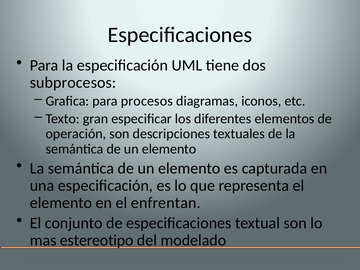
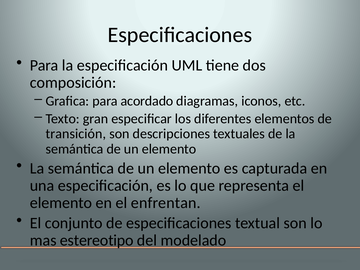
subprocesos: subprocesos -> composición (73, 83)
procesos: procesos -> acordado (147, 101)
operación: operación -> transición (76, 134)
